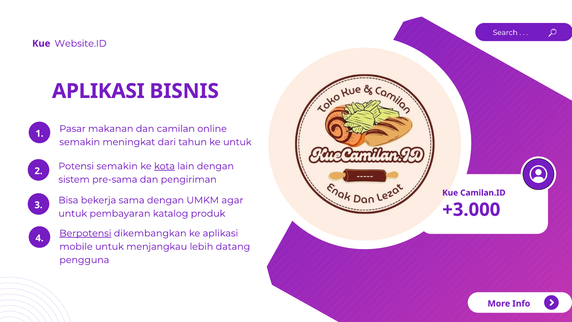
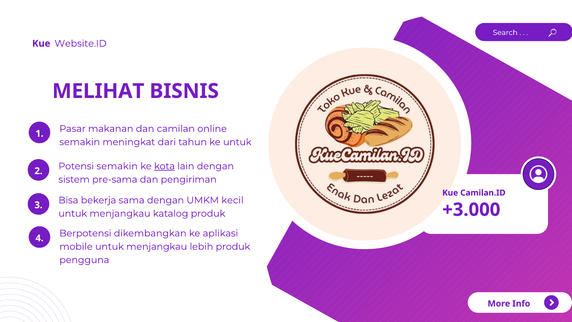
APLIKASI: APLIKASI -> MELIHAT (98, 91)
agar: agar -> kecil (232, 200)
pembayaran: pembayaran -> menjangkau (120, 213)
Berpotensi underline: present -> none (85, 233)
lebih datang: datang -> produk (233, 246)
